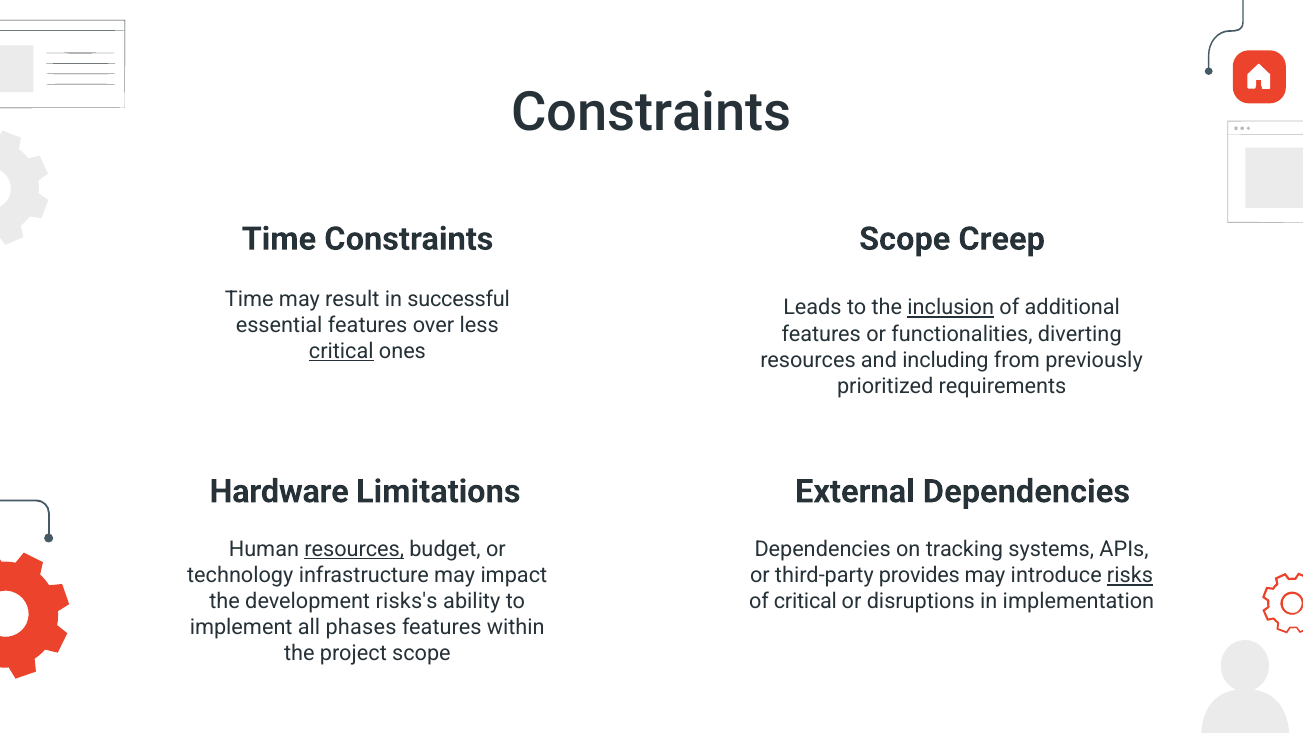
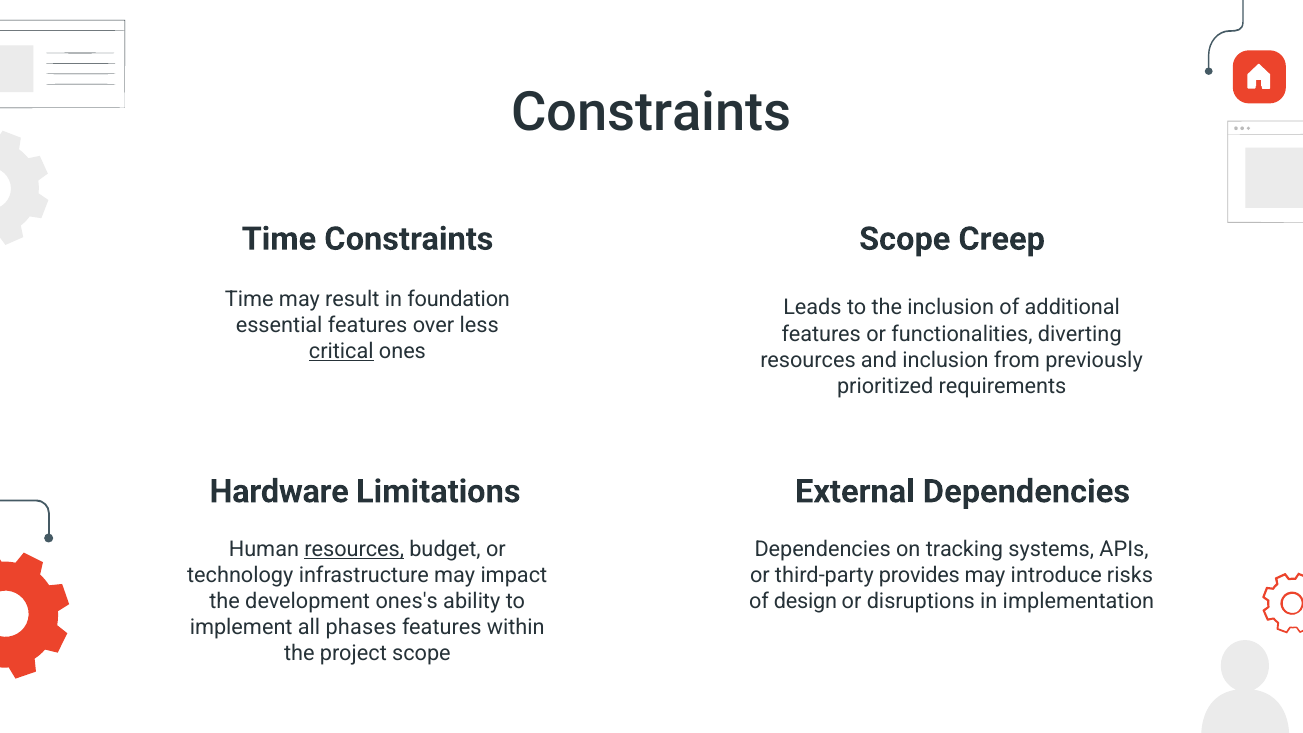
successful: successful -> foundation (459, 299)
inclusion underline: present -> none (951, 308)
and including: including -> inclusion (945, 360)
risks underline: present -> none (1130, 575)
risks's: risks's -> ones's (407, 602)
of critical: critical -> design (805, 602)
